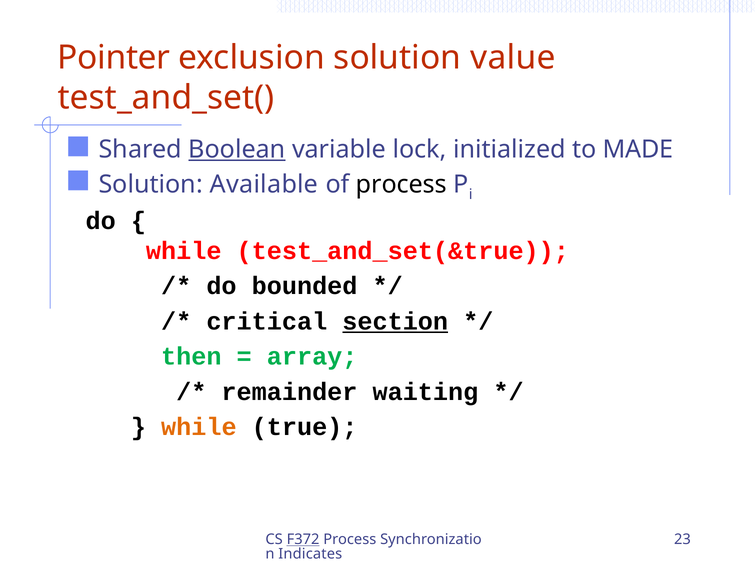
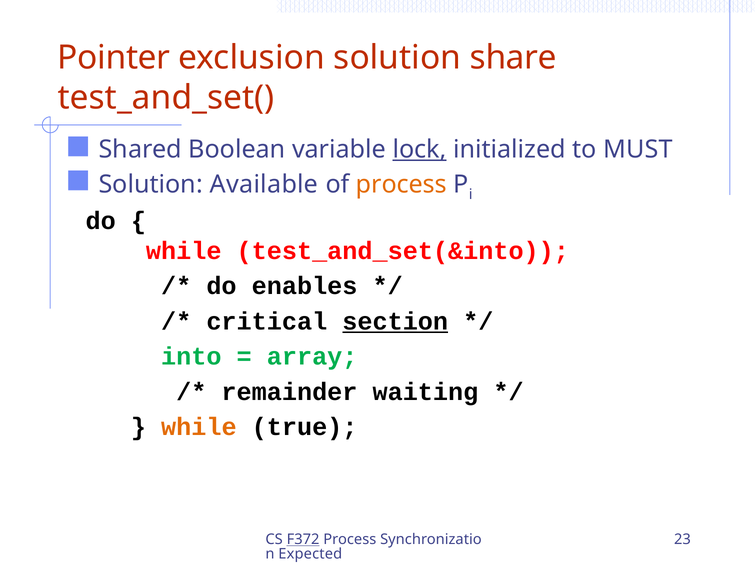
value: value -> share (513, 58)
Boolean underline: present -> none (237, 149)
lock underline: none -> present (420, 149)
MADE: MADE -> MUST (638, 149)
process colour: black -> orange (401, 185)
test_and_set(&true: test_and_set(&true -> test_and_set(&into (403, 251)
bounded: bounded -> enables (305, 286)
then: then -> into (191, 357)
Indicates: Indicates -> Expected (310, 554)
